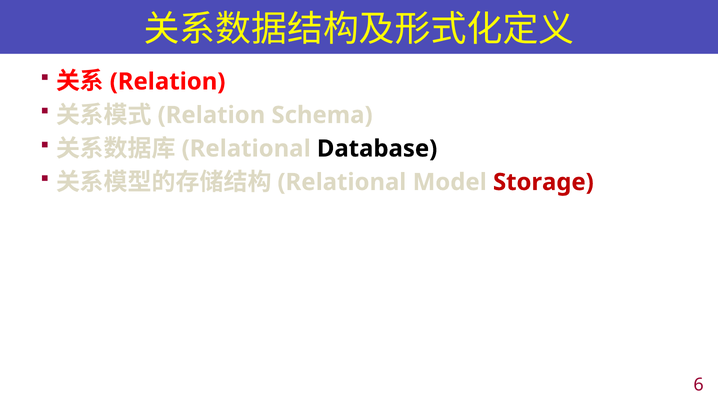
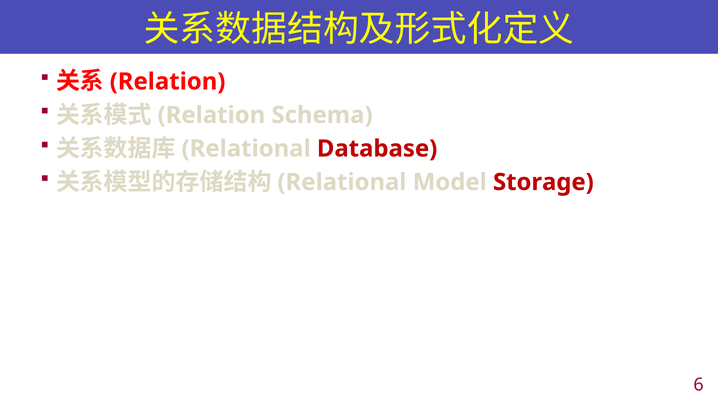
Database colour: black -> red (377, 149)
